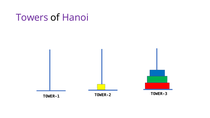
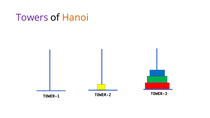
Hanoi colour: purple -> orange (75, 18)
